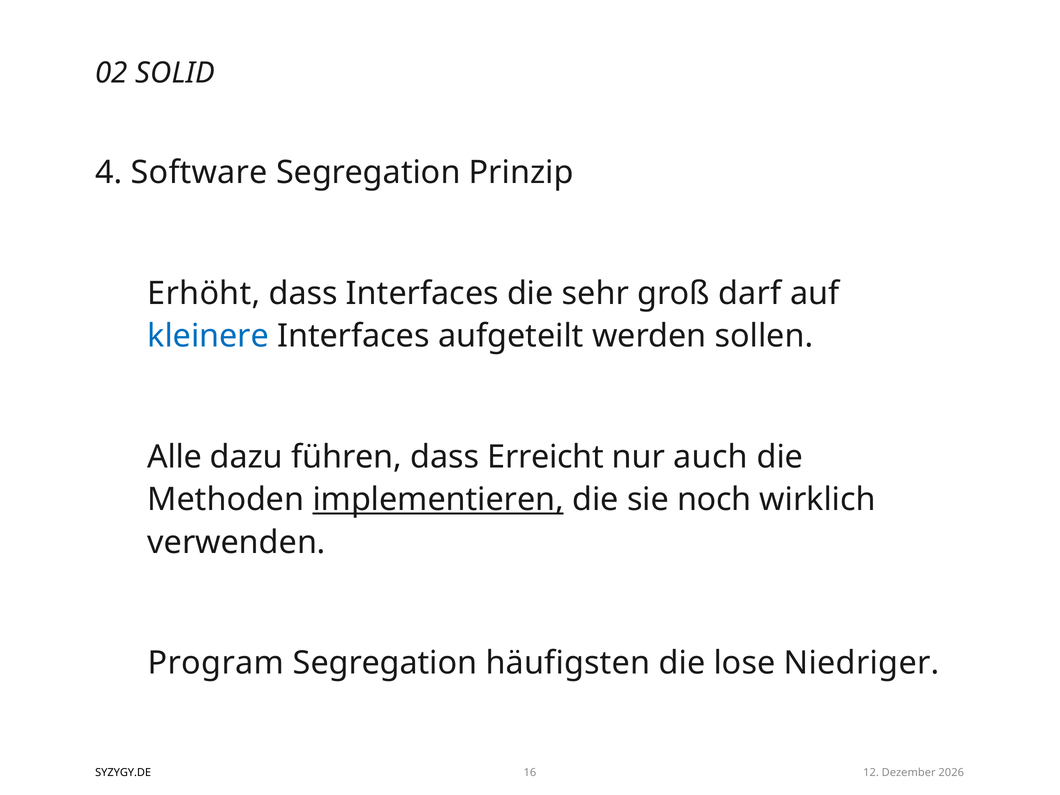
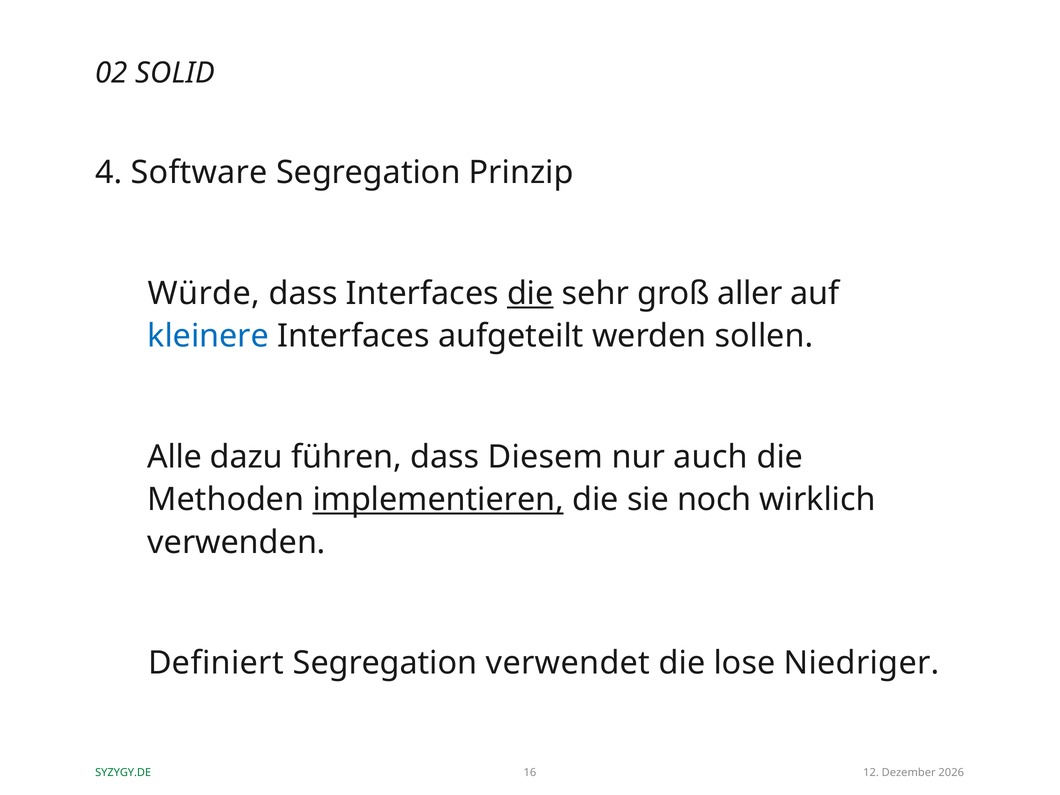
Erhöht: Erhöht -> Würde (204, 293)
die underline: none -> present (530, 293)
darf: darf -> aller (750, 293)
Erreicht: Erreicht -> Diesem (545, 457)
Program: Program -> Definiert (216, 663)
häufigsten: häufigsten -> verwendet (568, 663)
SYZYGY.DE colour: black -> green (123, 773)
